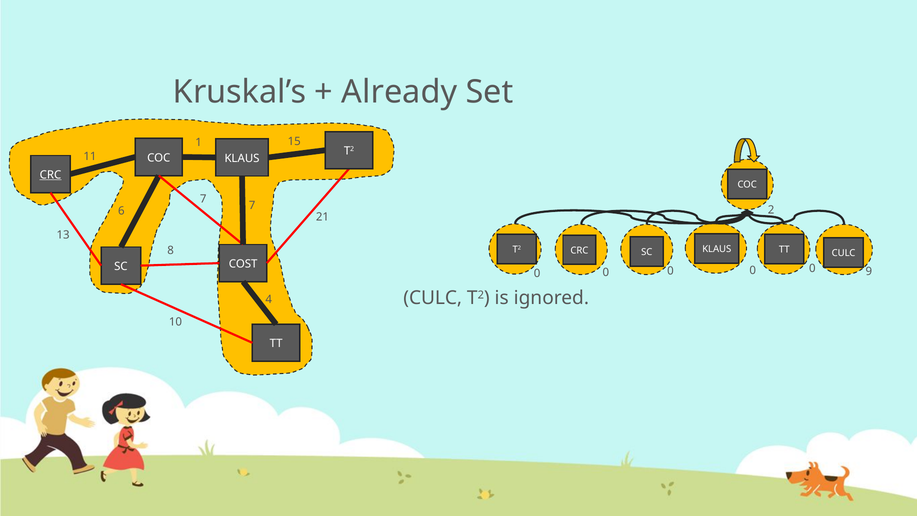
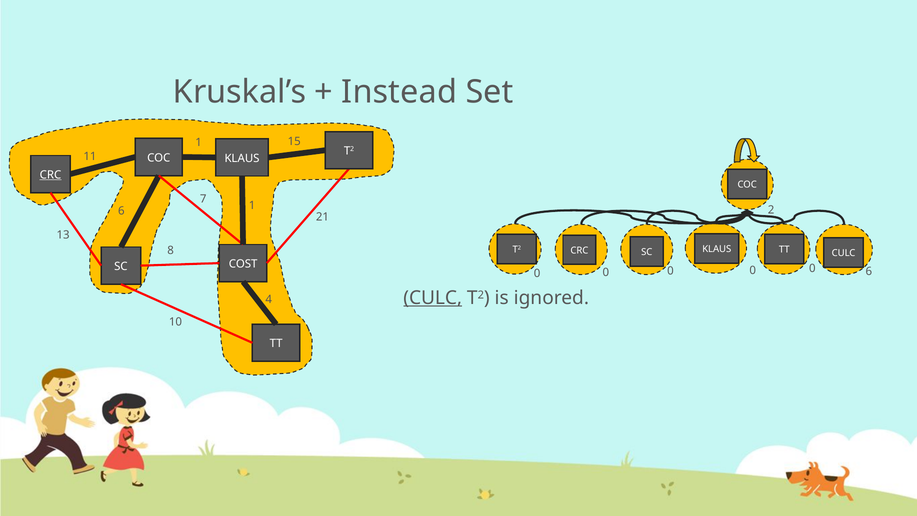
Already: Already -> Instead (399, 92)
6 7: 7 -> 1 (252, 205)
0 9: 9 -> 6 (869, 271)
CULC underline: none -> present (433, 298)
